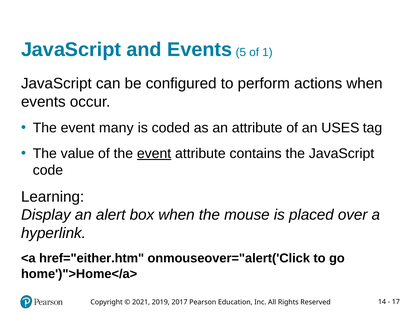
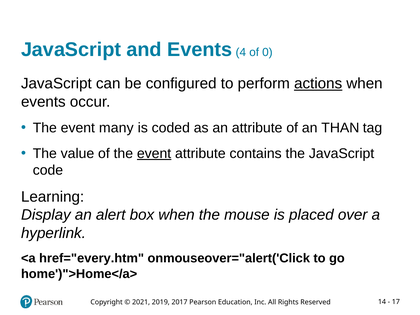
5: 5 -> 4 (241, 52)
1: 1 -> 0 (267, 52)
actions underline: none -> present (318, 84)
USES: USES -> THAN (340, 128)
href="either.htm: href="either.htm -> href="every.htm (92, 258)
